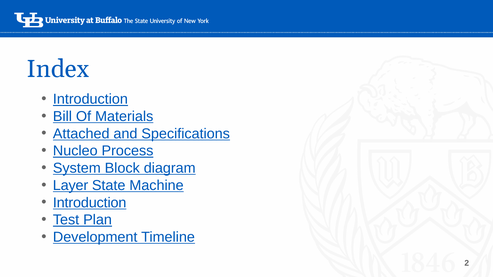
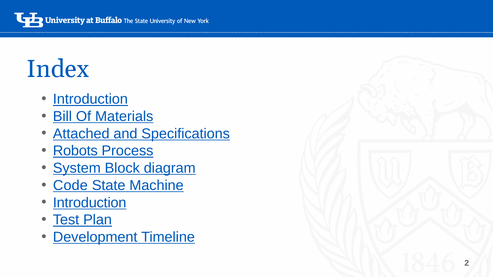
Nucleo: Nucleo -> Robots (75, 151)
Layer: Layer -> Code (70, 186)
